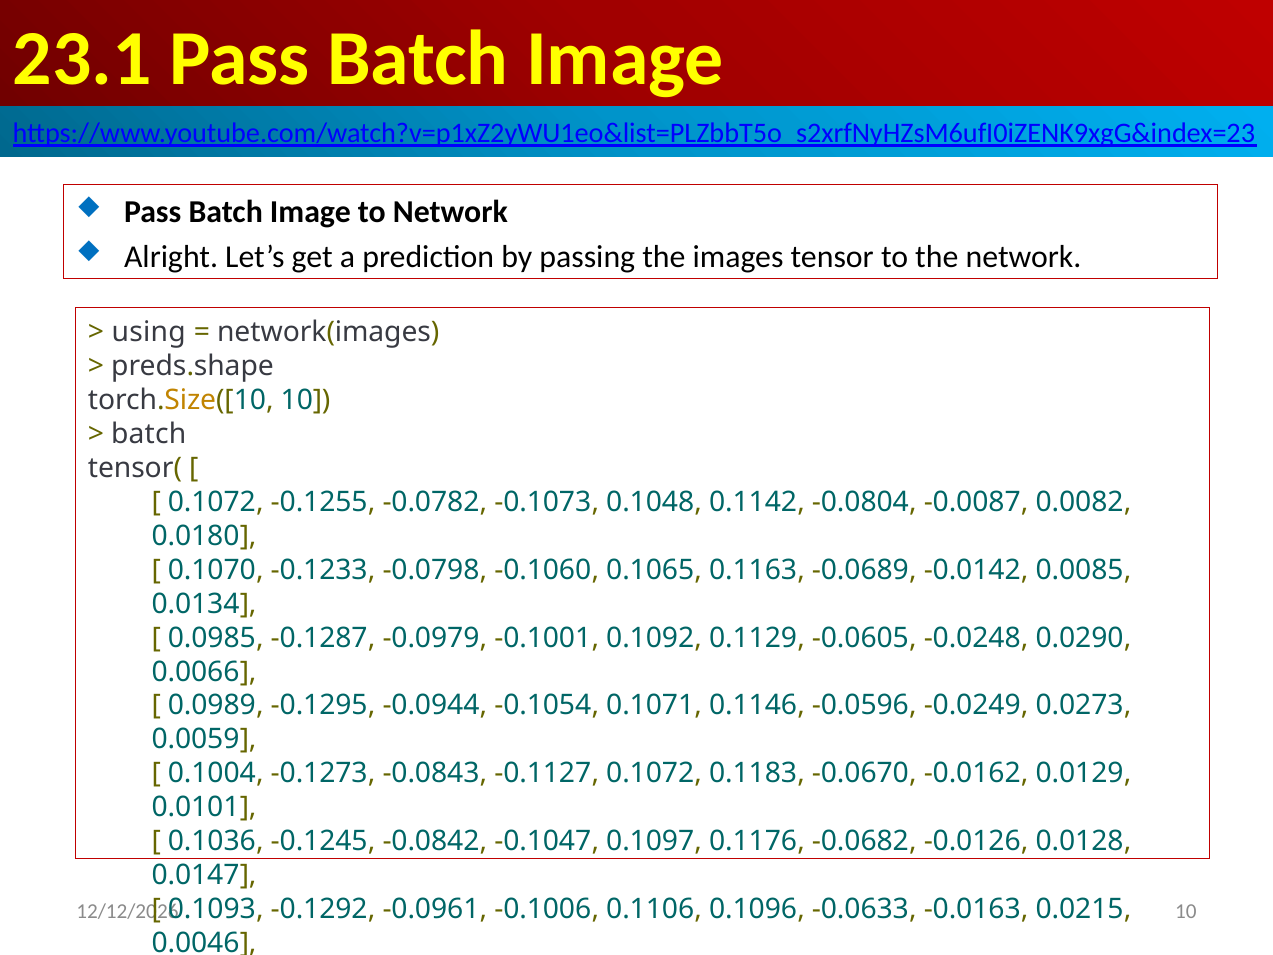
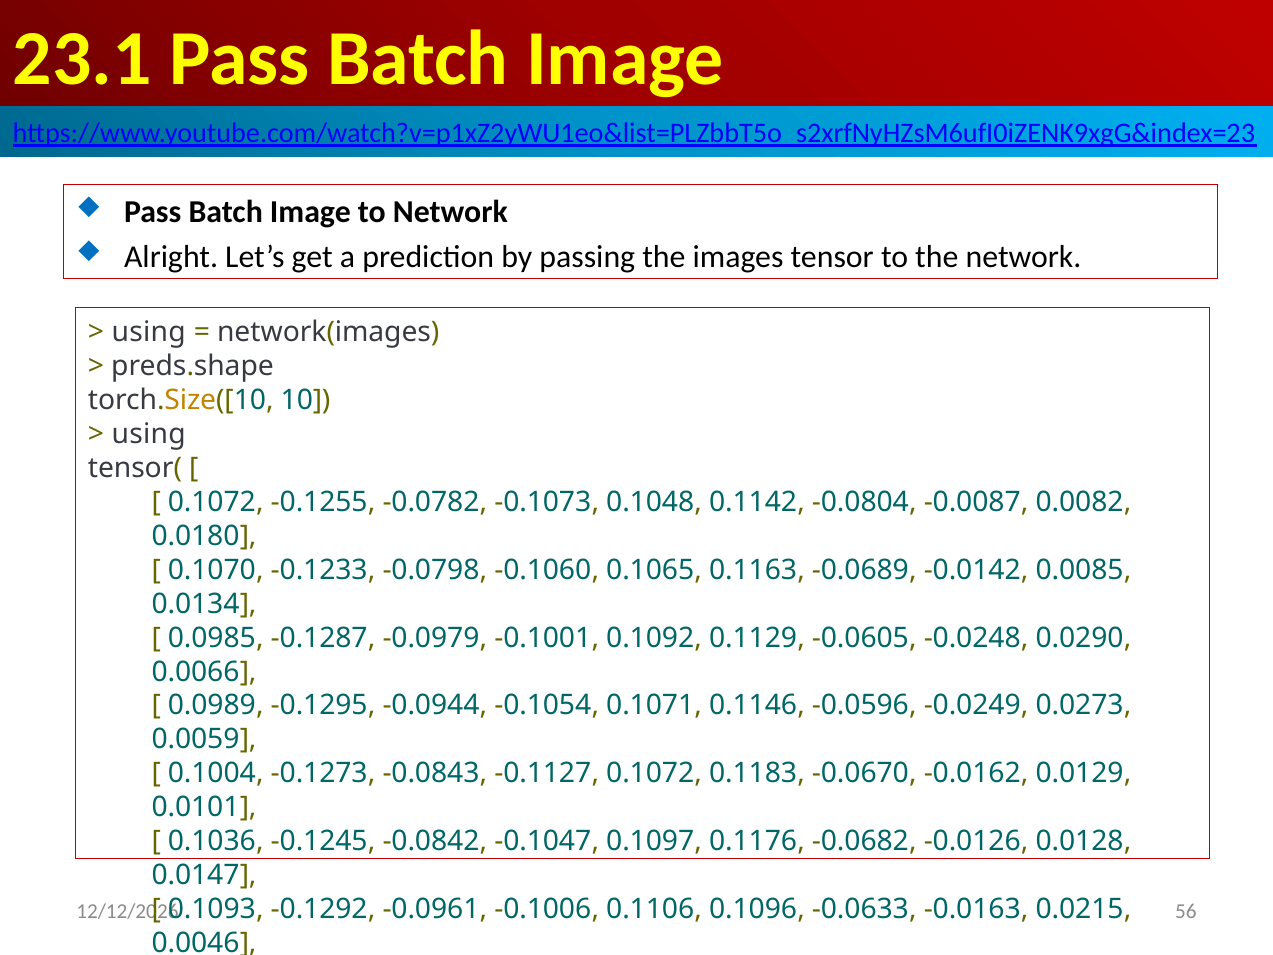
batch: batch -> using (149, 434)
10: 10 -> 56 (1186, 912)
